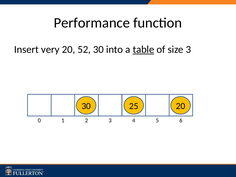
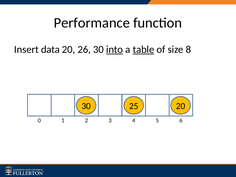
very: very -> data (50, 50)
52: 52 -> 26 (84, 50)
into underline: none -> present (115, 50)
size 3: 3 -> 8 (188, 50)
